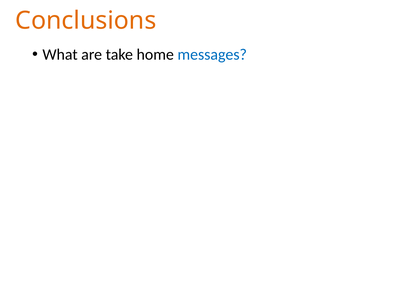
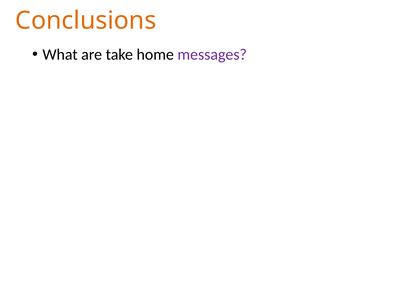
messages colour: blue -> purple (212, 55)
